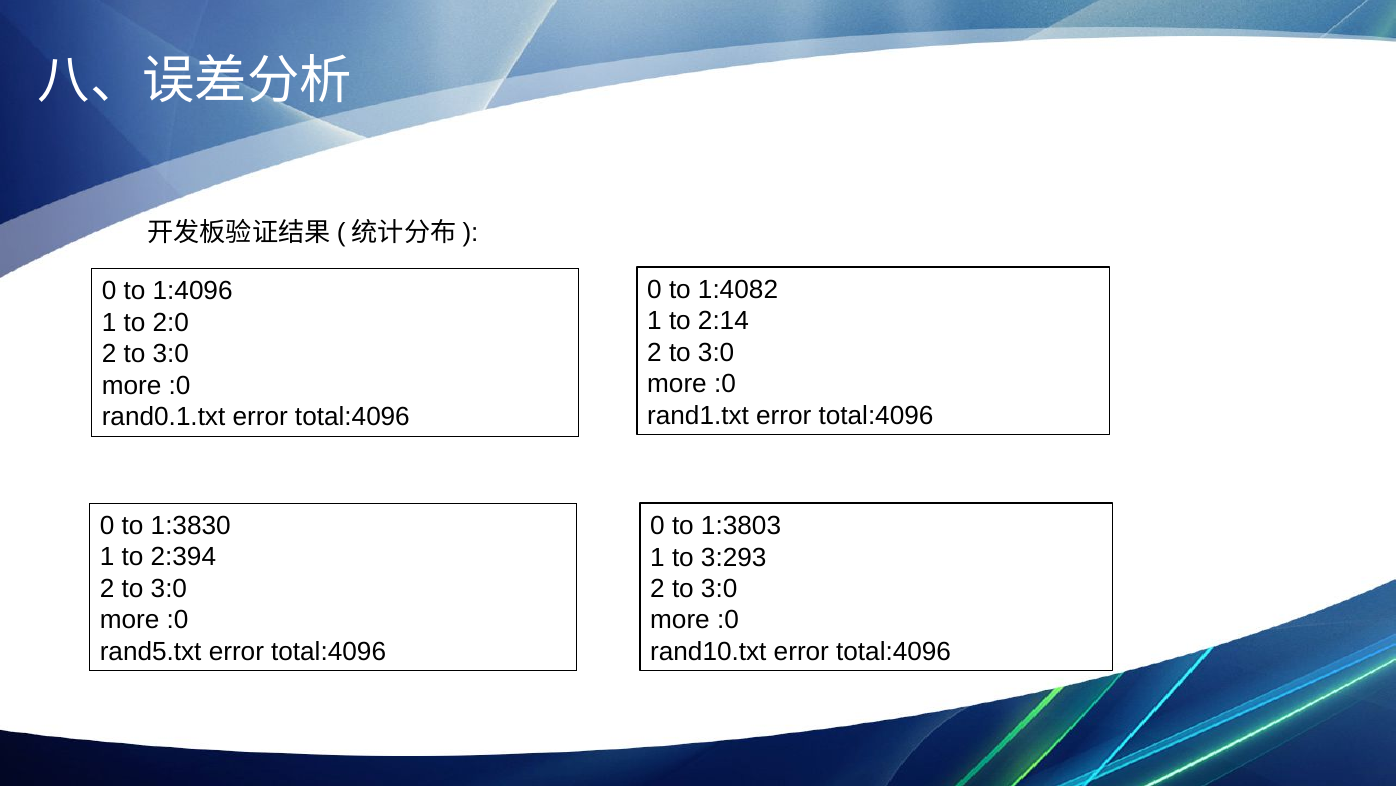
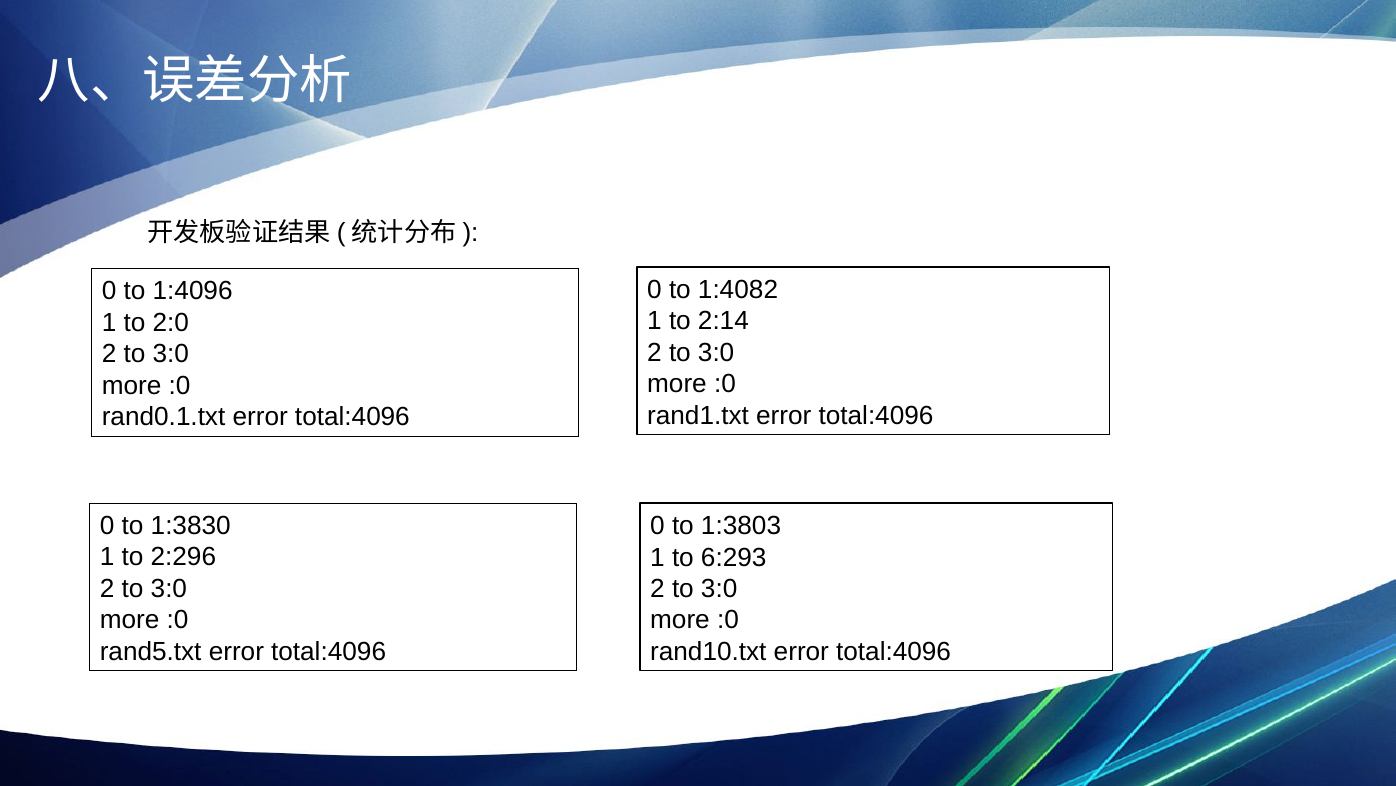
2:394: 2:394 -> 2:296 (183, 557)
3:293: 3:293 -> 6:293 (734, 557)
